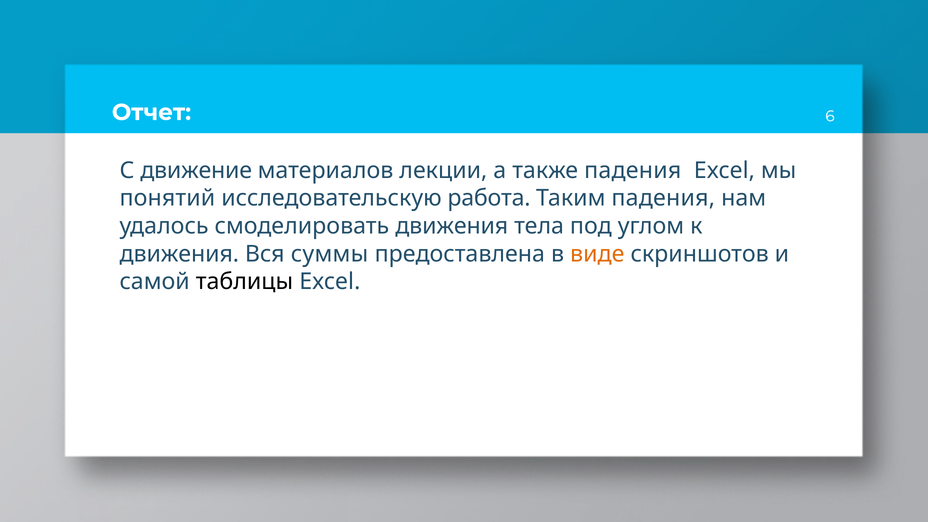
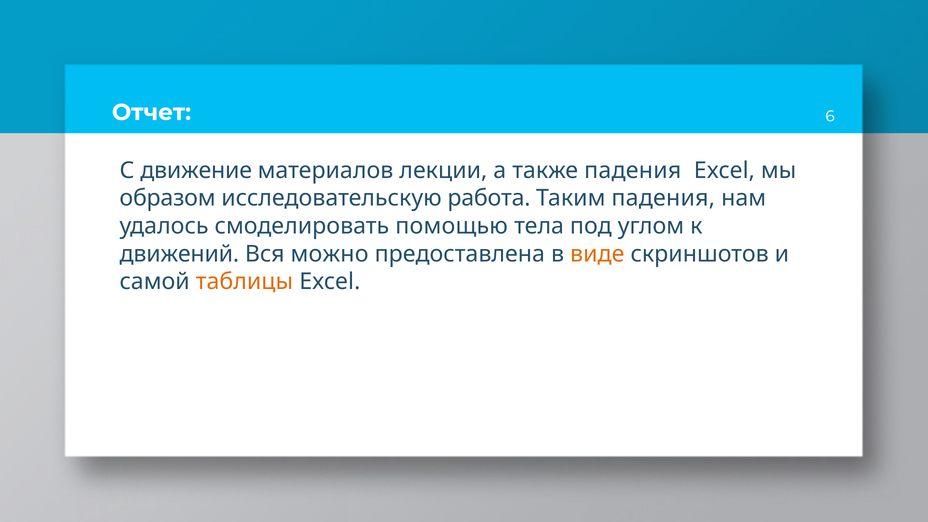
понятий: понятий -> образом (168, 198)
смоделировать движения: движения -> помощью (452, 226)
движения: движения -> движений (179, 254)
суммы: суммы -> можно (330, 254)
таблицы colour: black -> orange (244, 282)
